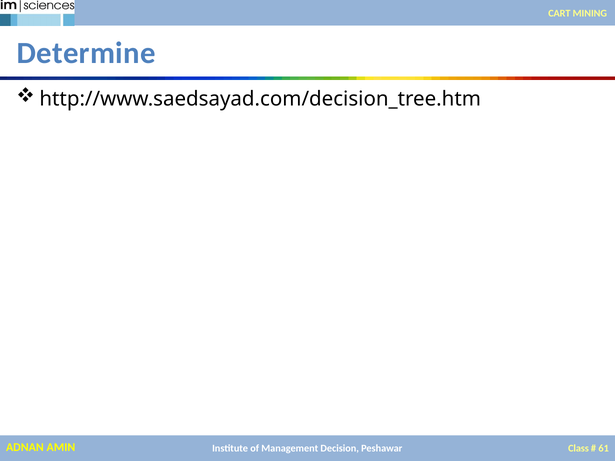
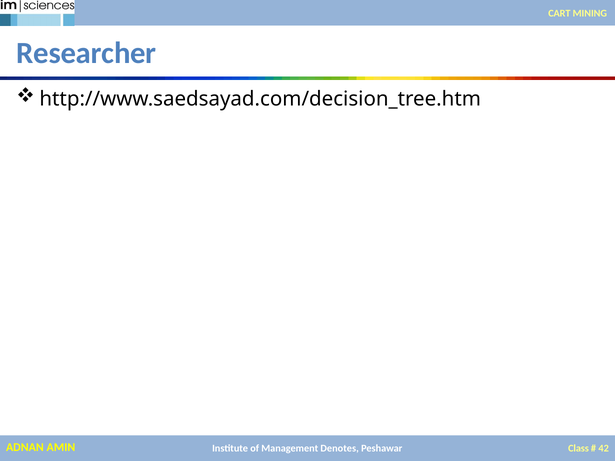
Determine: Determine -> Researcher (86, 53)
Decision: Decision -> Denotes (340, 448)
61: 61 -> 42 (604, 448)
